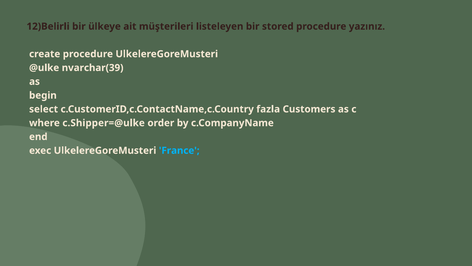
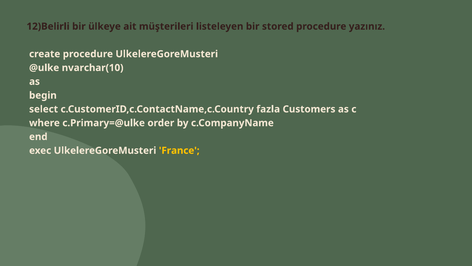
nvarchar(39: nvarchar(39 -> nvarchar(10 (93, 68)
c.Shipper=@ulke: c.Shipper=@ulke -> c.Primary=@ulke (104, 123)
France colour: light blue -> yellow (179, 150)
